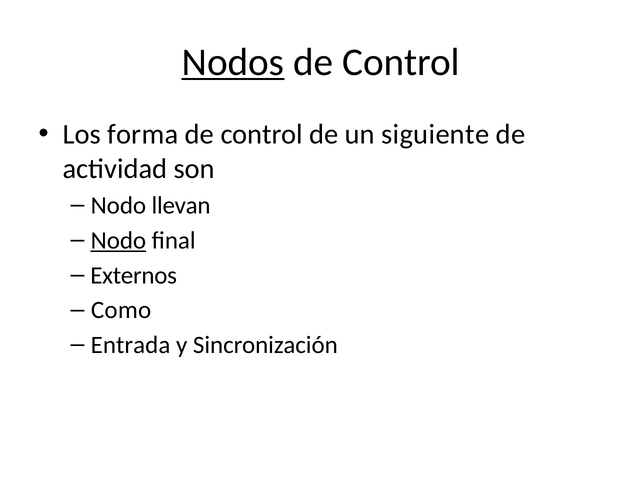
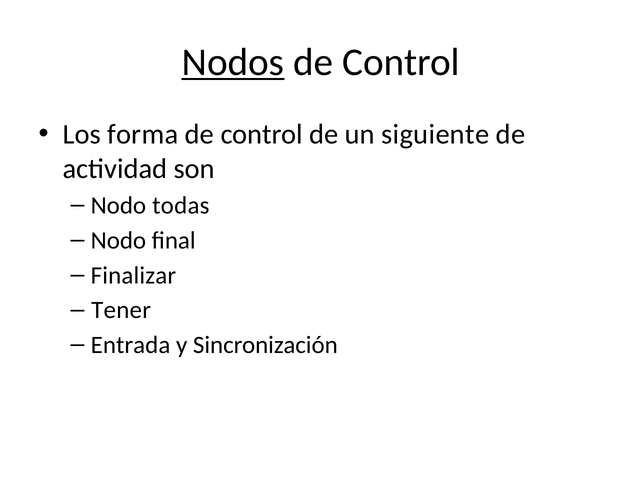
llevan: llevan -> todas (181, 206)
Nodo underline: present -> none (118, 241)
Externos: Externos -> Finalizar (133, 276)
Como: Como -> Tener (121, 311)
